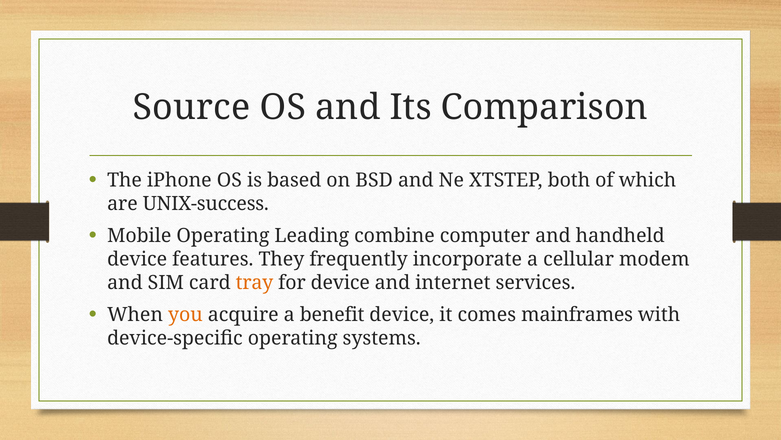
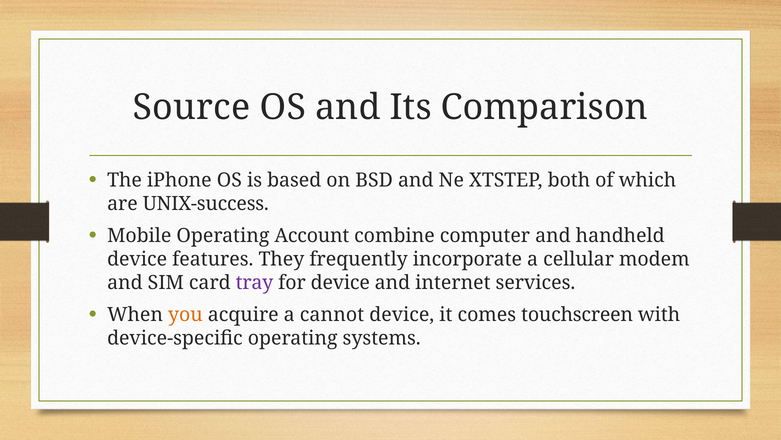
Leading: Leading -> Account (312, 235)
tray colour: orange -> purple (255, 282)
benefit: benefit -> cannot (332, 315)
mainframes: mainframes -> touchscreen (577, 315)
